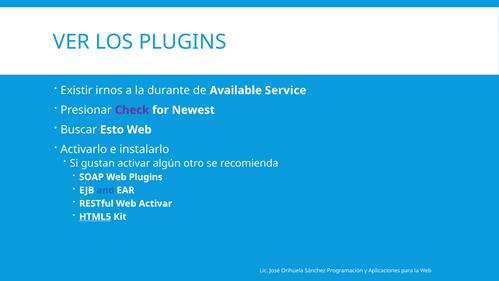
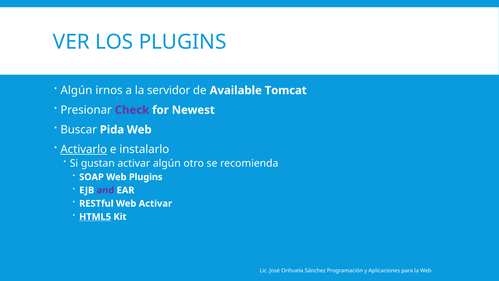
Existir: Existir -> Algún (76, 90)
durante: durante -> servidor (169, 90)
Service: Service -> Tomcat (286, 90)
Esto: Esto -> Pida (112, 130)
Activarlo underline: none -> present (84, 149)
and colour: blue -> purple (105, 190)
